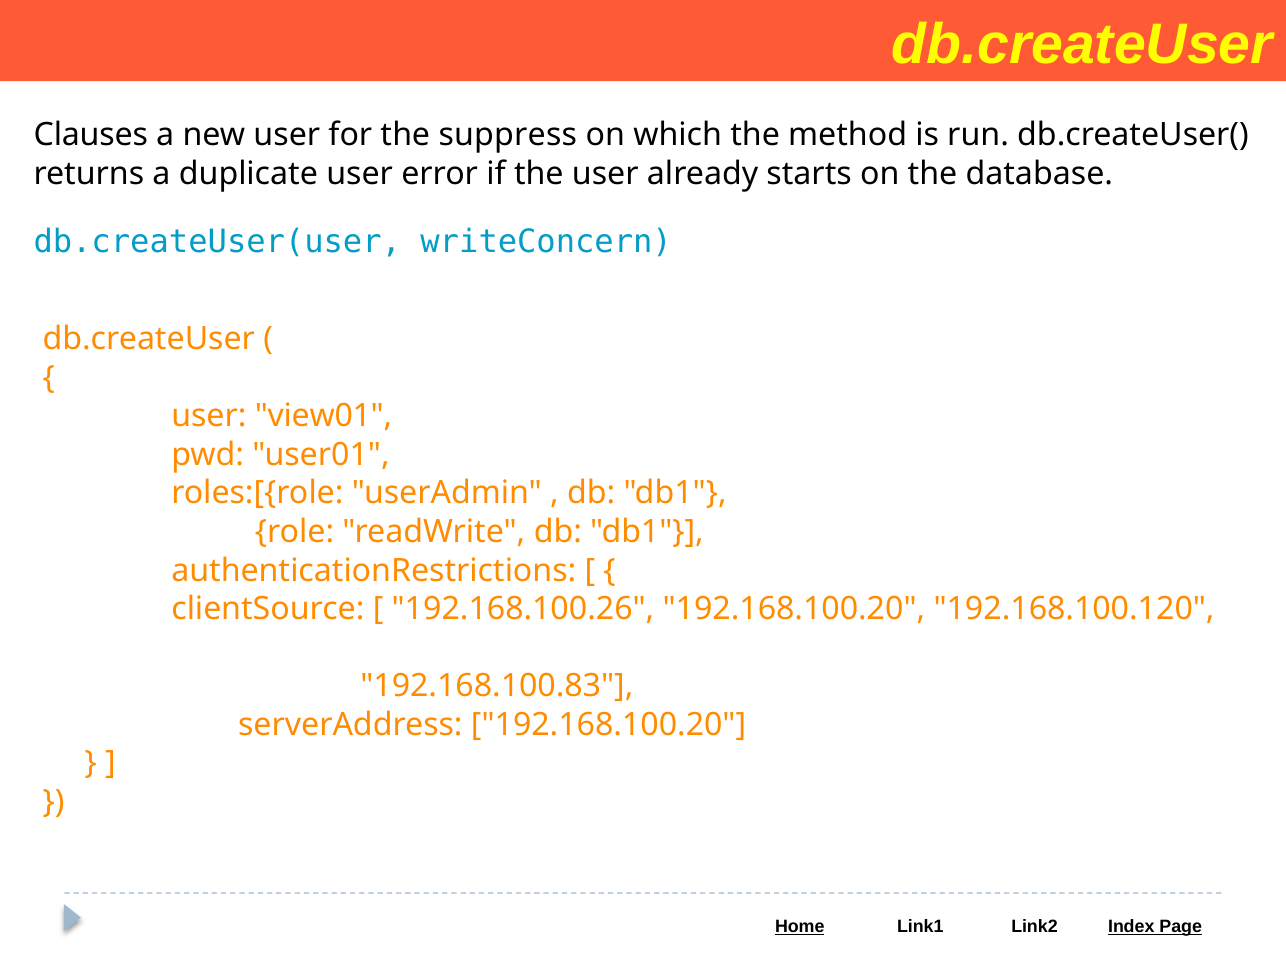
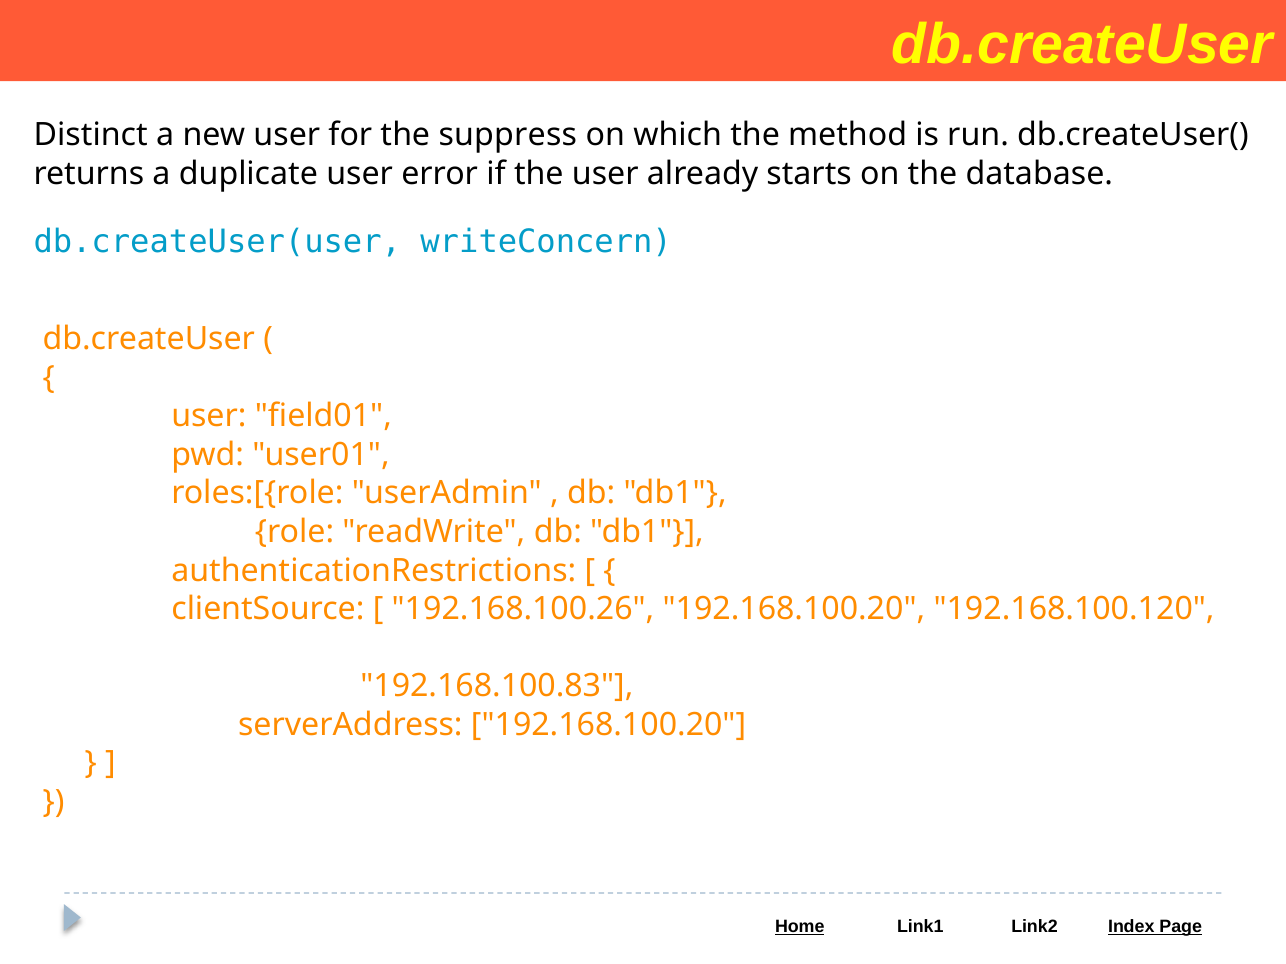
Clauses: Clauses -> Distinct (91, 135)
view01: view01 -> field01 (323, 416)
